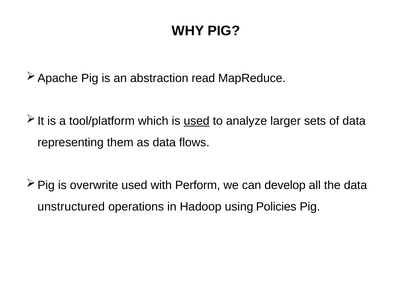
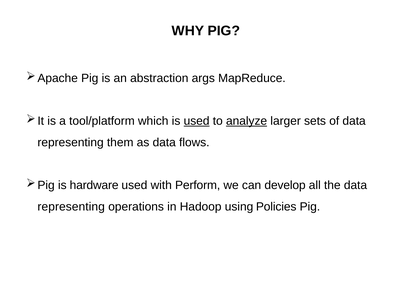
read: read -> args (203, 78)
analyze underline: none -> present (247, 121)
overwrite: overwrite -> hardware (94, 186)
unstructured: unstructured -> representing (71, 207)
